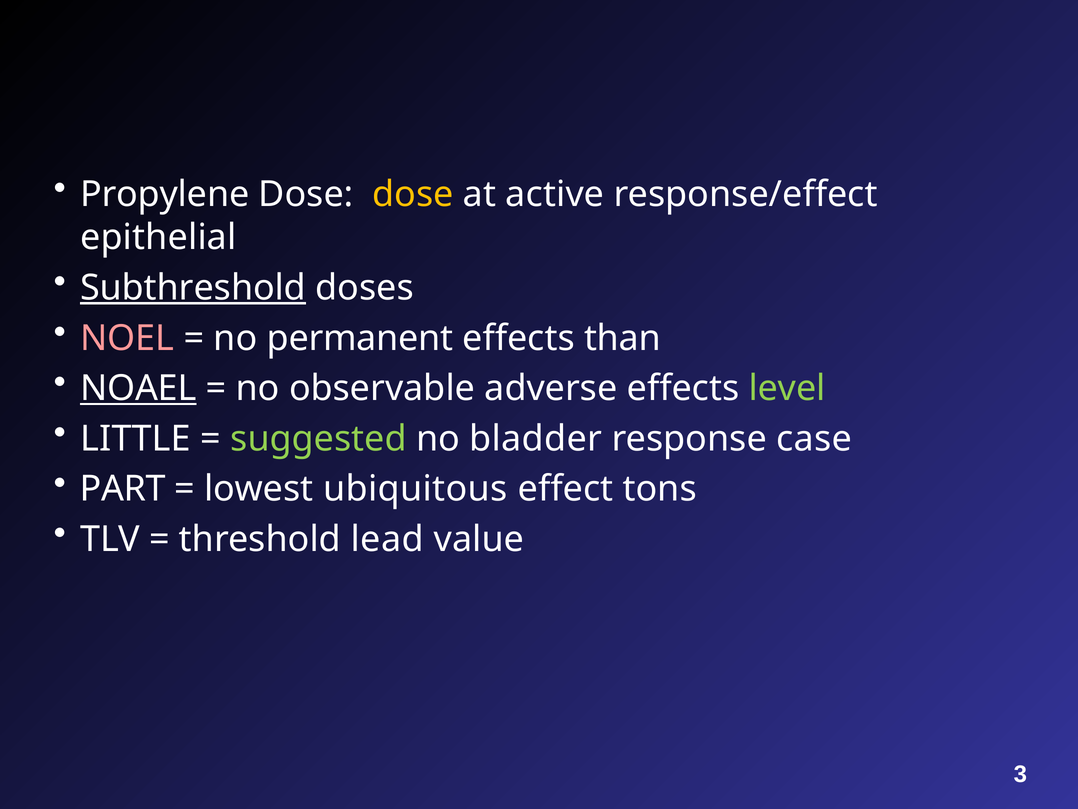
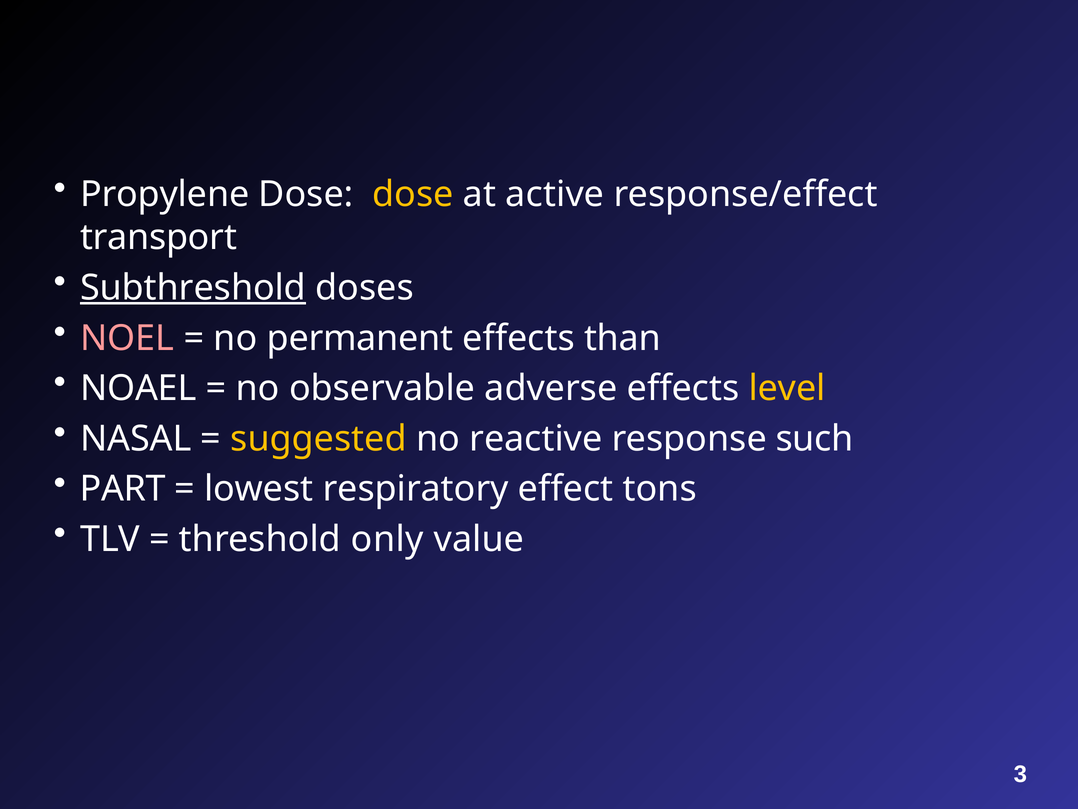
epithelial: epithelial -> transport (159, 237)
NOAEL underline: present -> none (138, 388)
level colour: light green -> yellow (787, 388)
LITTLE: LITTLE -> NASAL (136, 439)
suggested colour: light green -> yellow (319, 439)
bladder: bladder -> reactive (536, 439)
case: case -> such (815, 439)
ubiquitous: ubiquitous -> respiratory (416, 489)
lead: lead -> only (387, 539)
